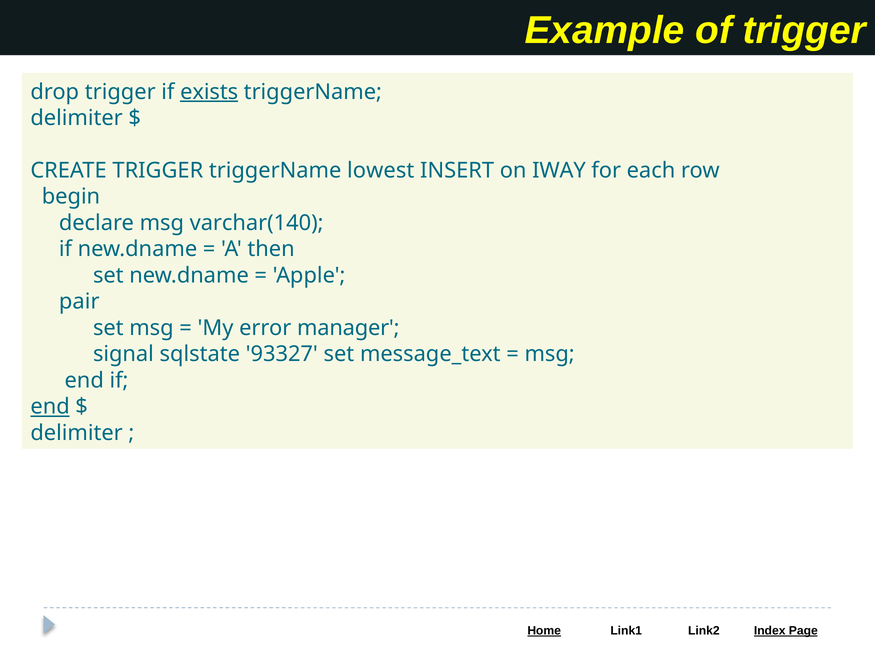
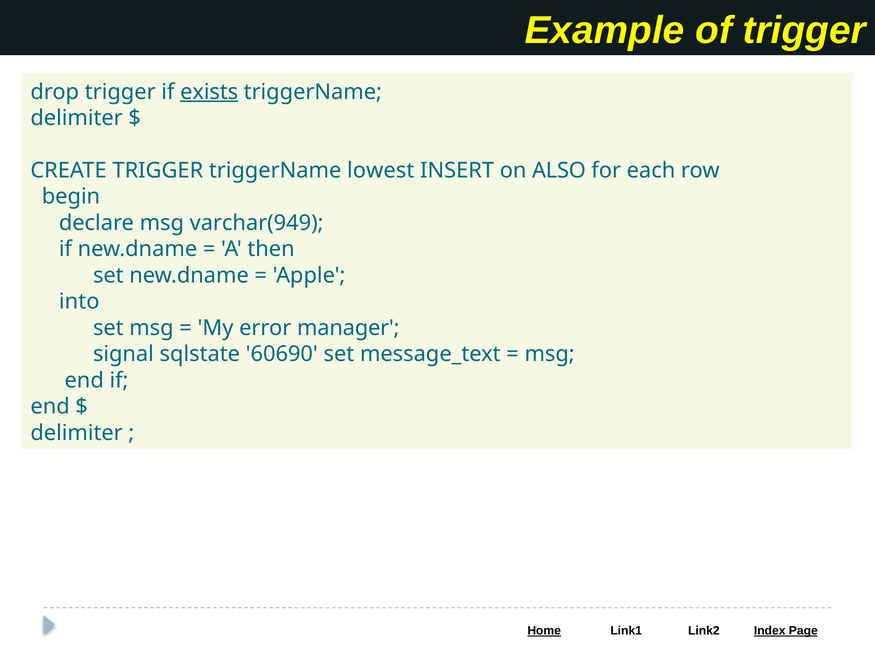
IWAY: IWAY -> ALSO (559, 171)
varchar(140: varchar(140 -> varchar(949 (257, 223)
pair: pair -> into (79, 302)
93327: 93327 -> 60690 (282, 354)
end underline: present -> none (50, 407)
